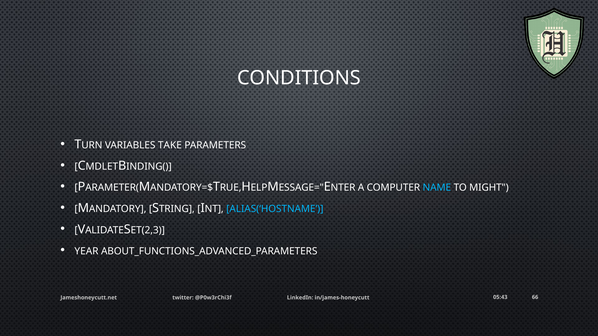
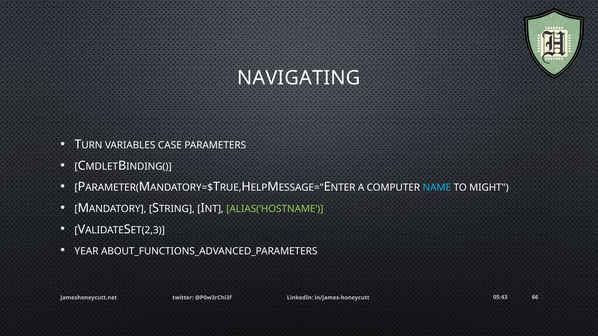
CONDITIONS: CONDITIONS -> NAVIGATING (299, 78)
TAKE: TAKE -> CASE (170, 145)
ALIAS(‘HOSTNAME colour: light blue -> light green (275, 209)
